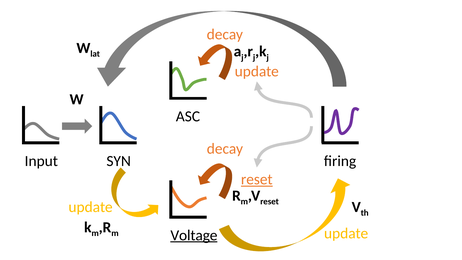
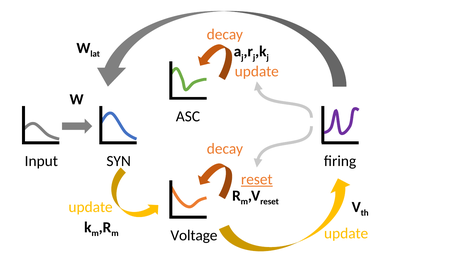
Voltage underline: present -> none (194, 235)
